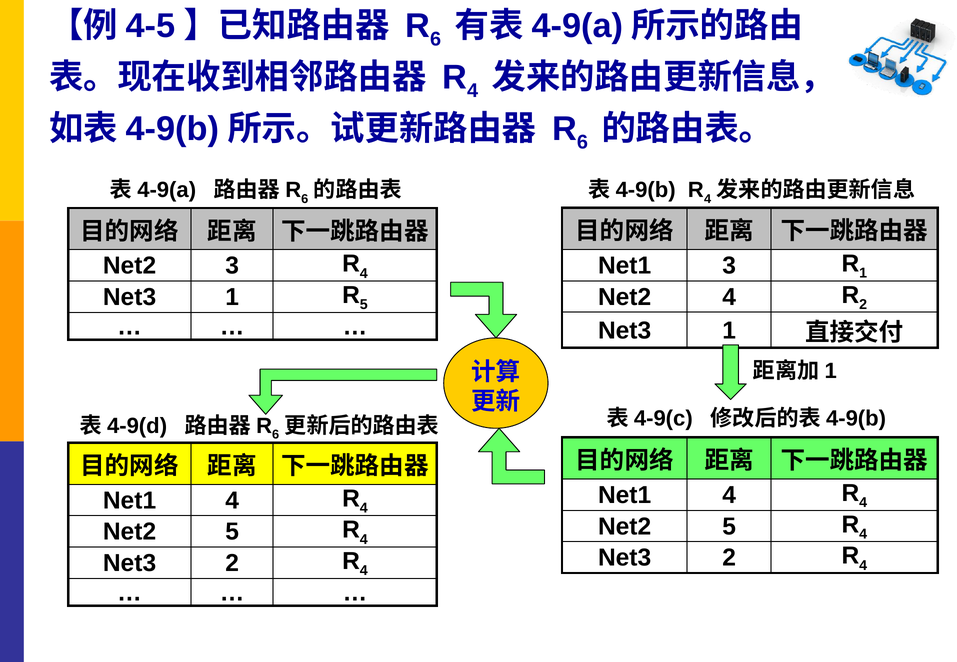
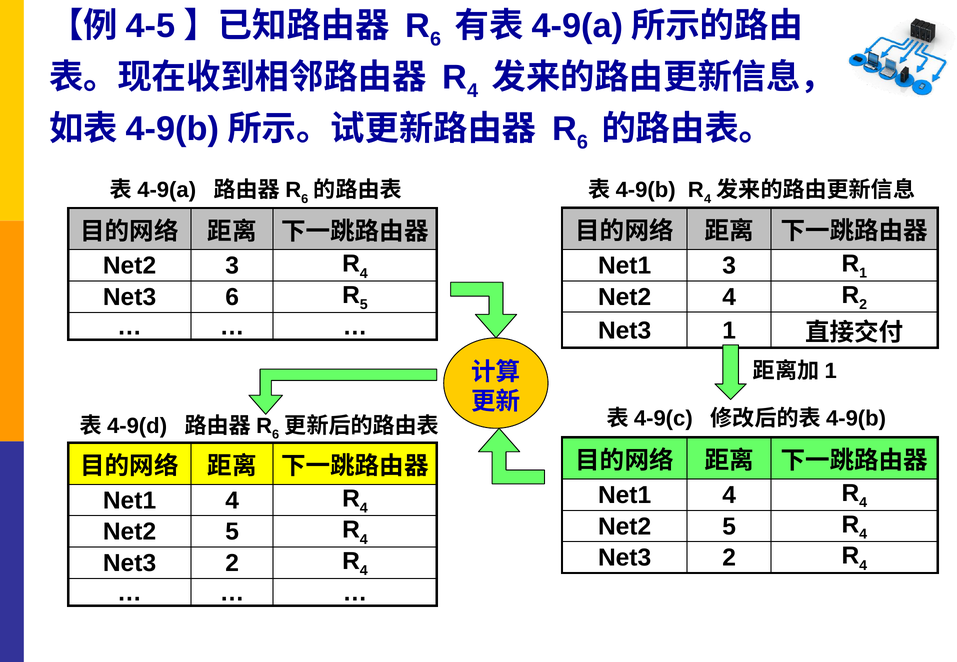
1: 1 -> 6 (232, 297)
